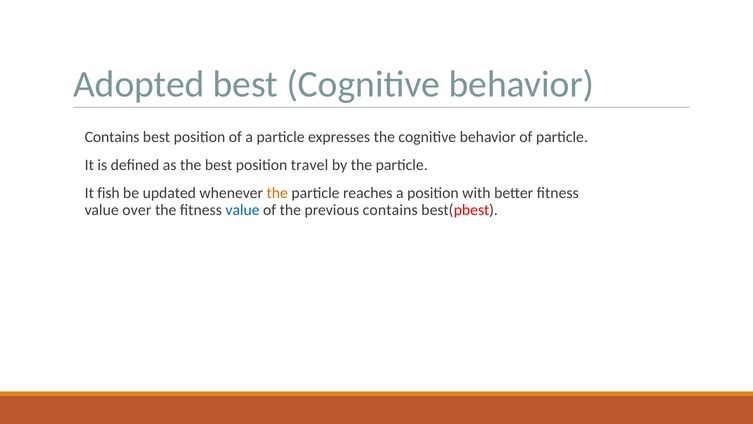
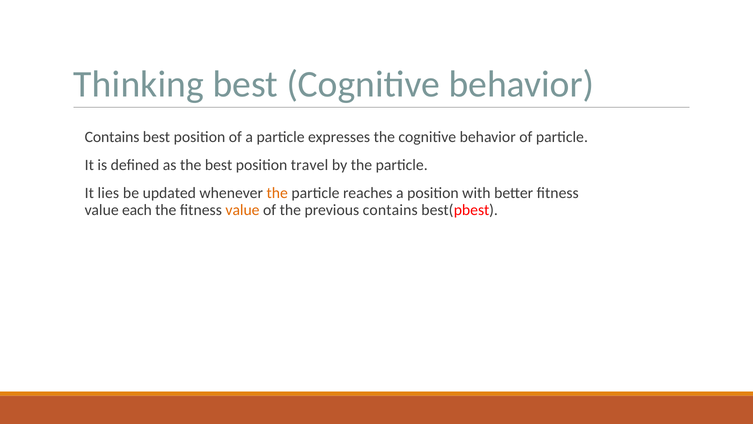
Adopted: Adopted -> Thinking (139, 84)
fish: fish -> lies (108, 193)
over: over -> each (137, 210)
value colour: blue -> orange (243, 210)
